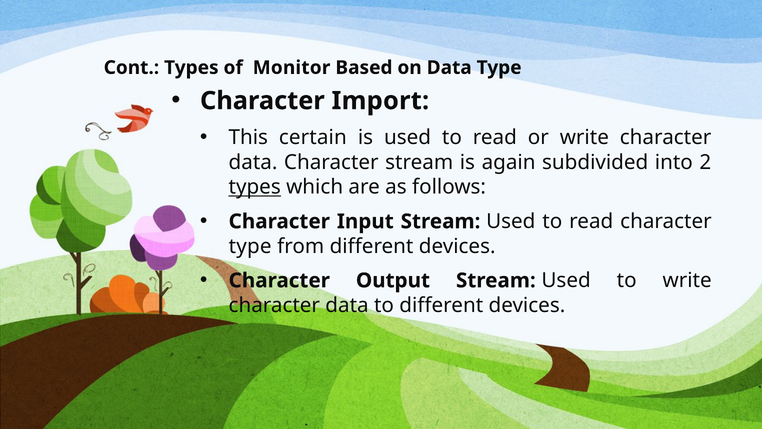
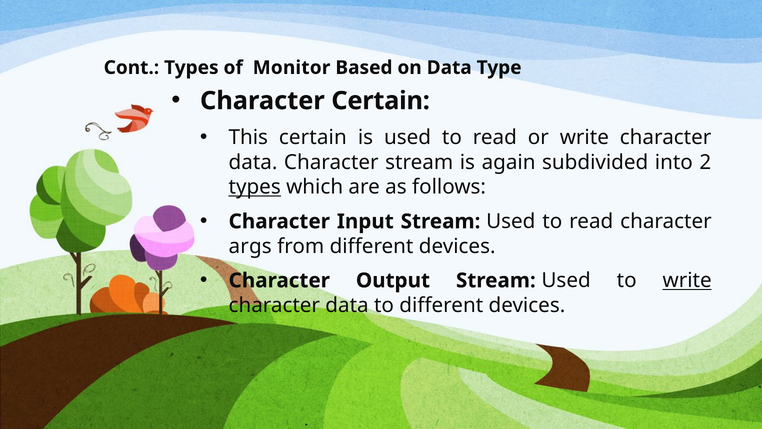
Character Import: Import -> Certain (381, 101)
type: type -> args (250, 246)
write underline: none -> present (687, 280)
